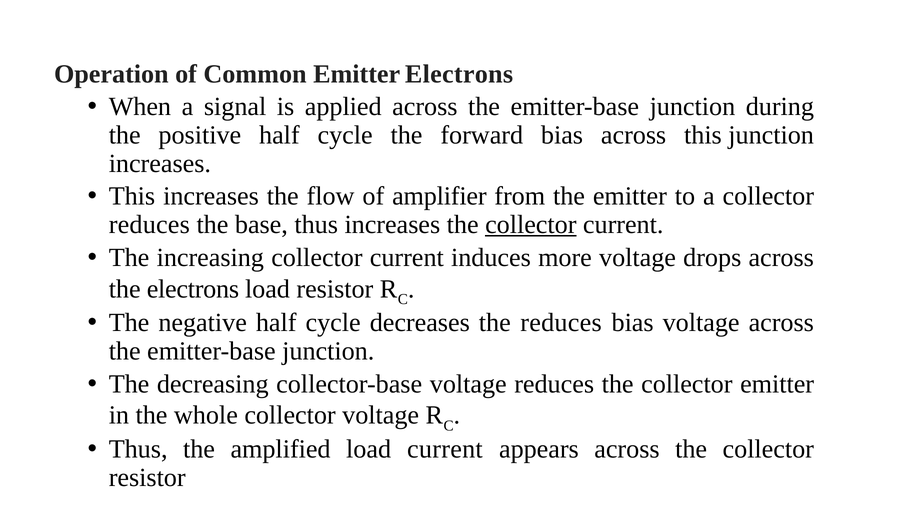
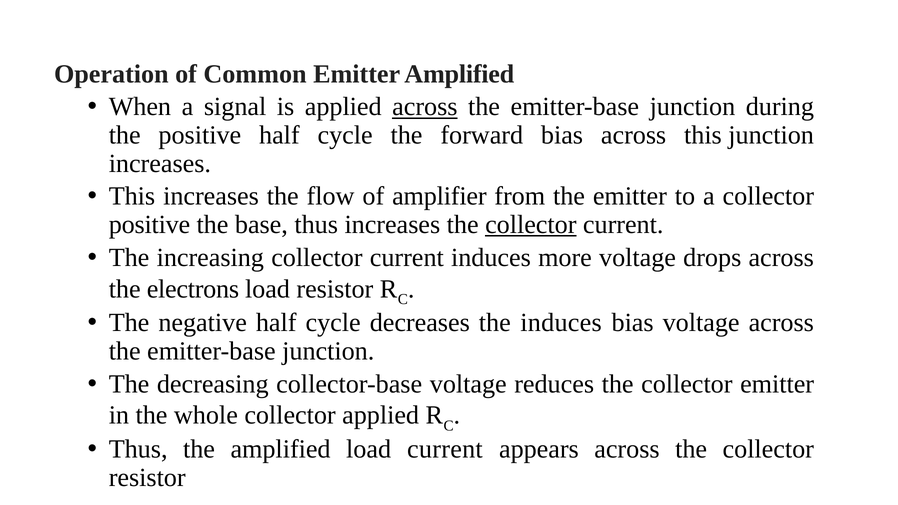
Emitter Electrons: Electrons -> Amplified (459, 74)
across underline: none -> present (425, 107)
reduces: reduces -> positive (149, 225)
the reduces: reduces -> induces (561, 323)
collector voltage: voltage -> applied (381, 415)
